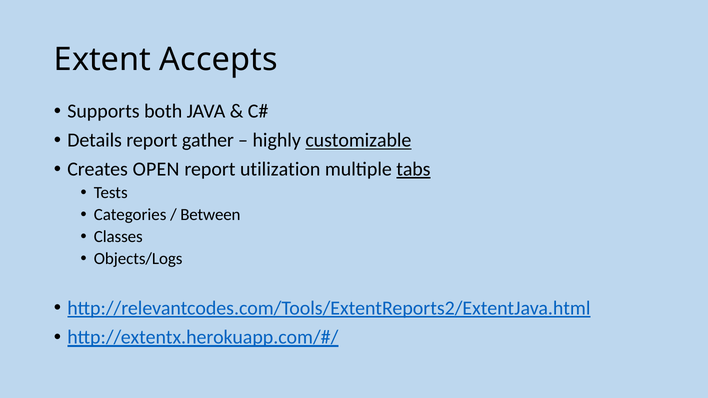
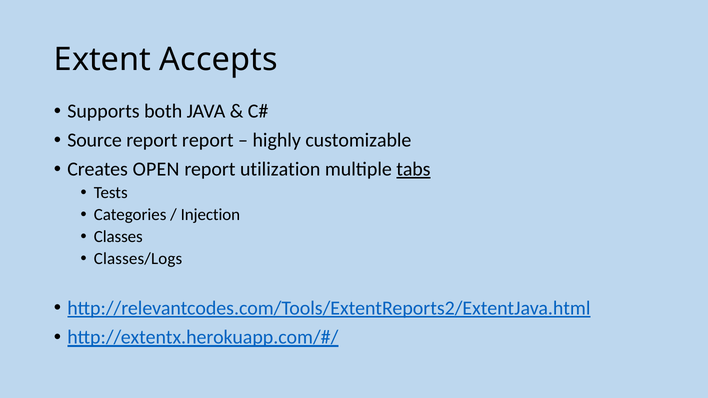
Details: Details -> Source (95, 140)
report gather: gather -> report (208, 140)
customizable underline: present -> none (358, 140)
Between: Between -> Injection (210, 215)
Objects/Logs: Objects/Logs -> Classes/Logs (138, 259)
